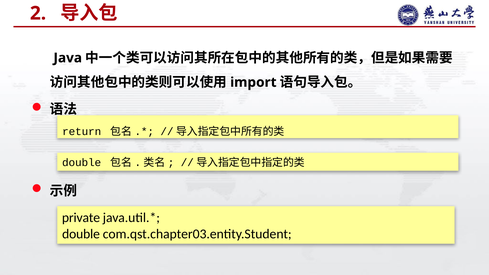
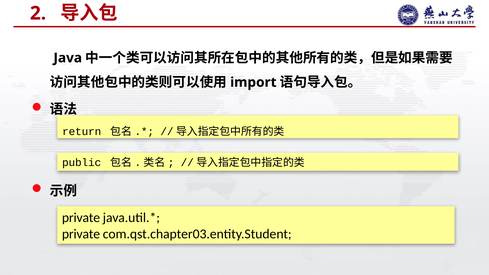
double: double -> public (82, 163)
double: double -> private (81, 234)
